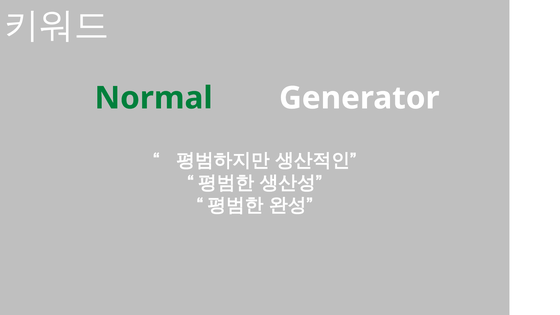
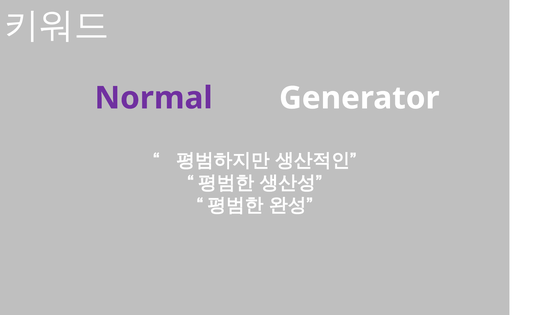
Normal colour: green -> purple (154, 98)
